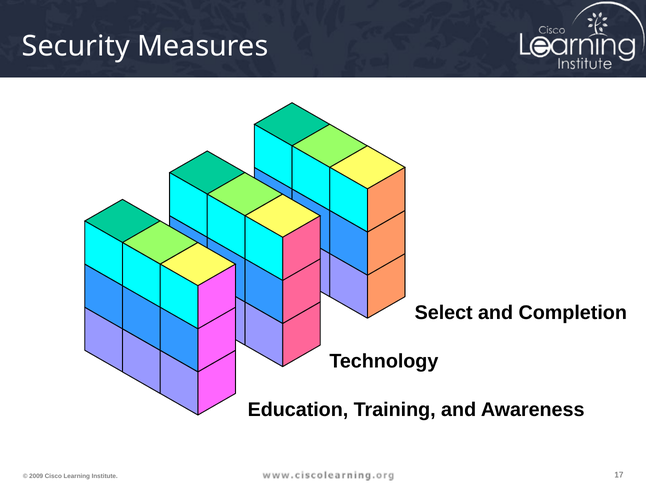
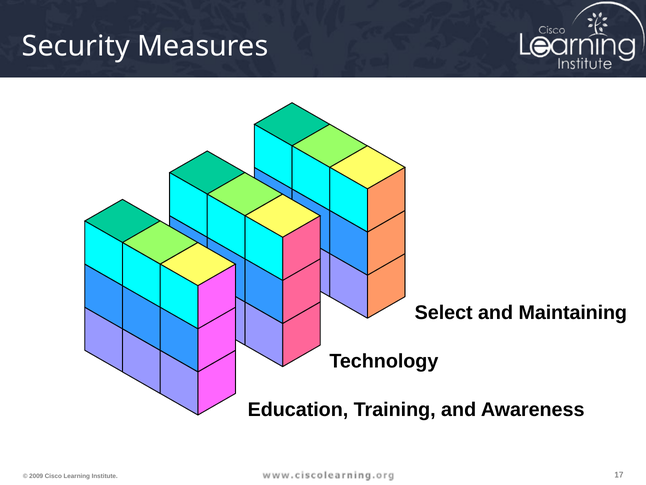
Completion: Completion -> Maintaining (573, 313)
